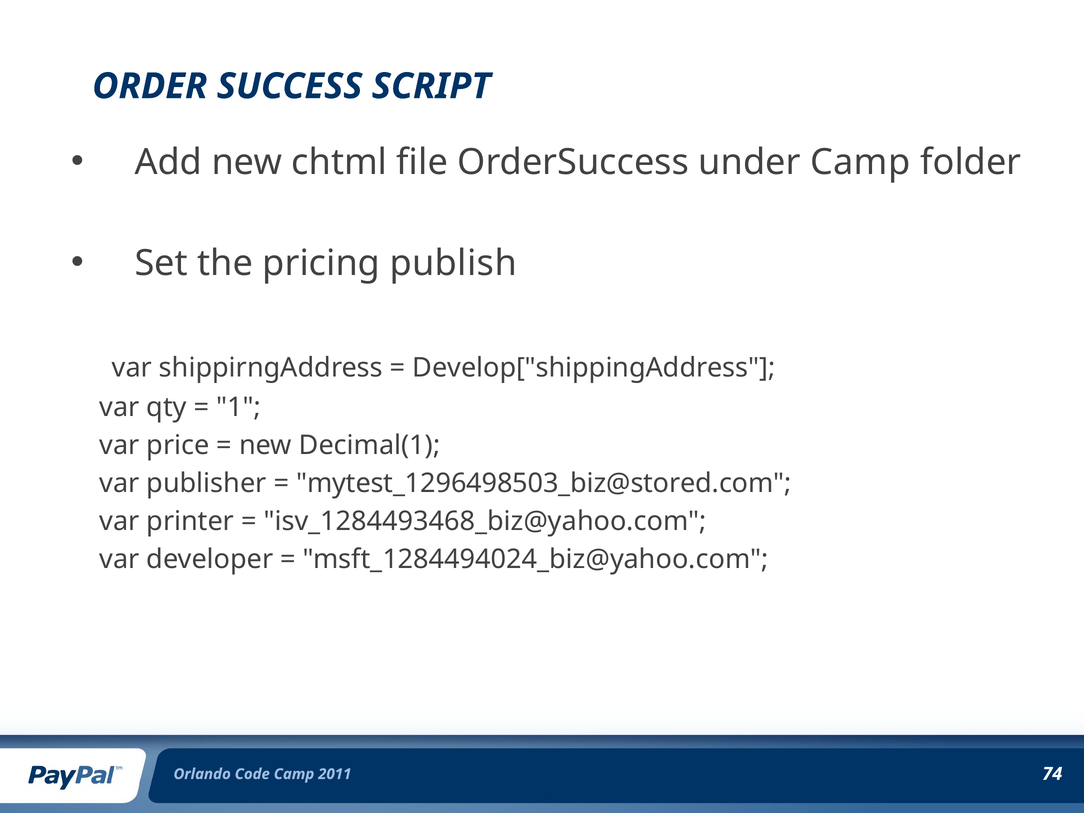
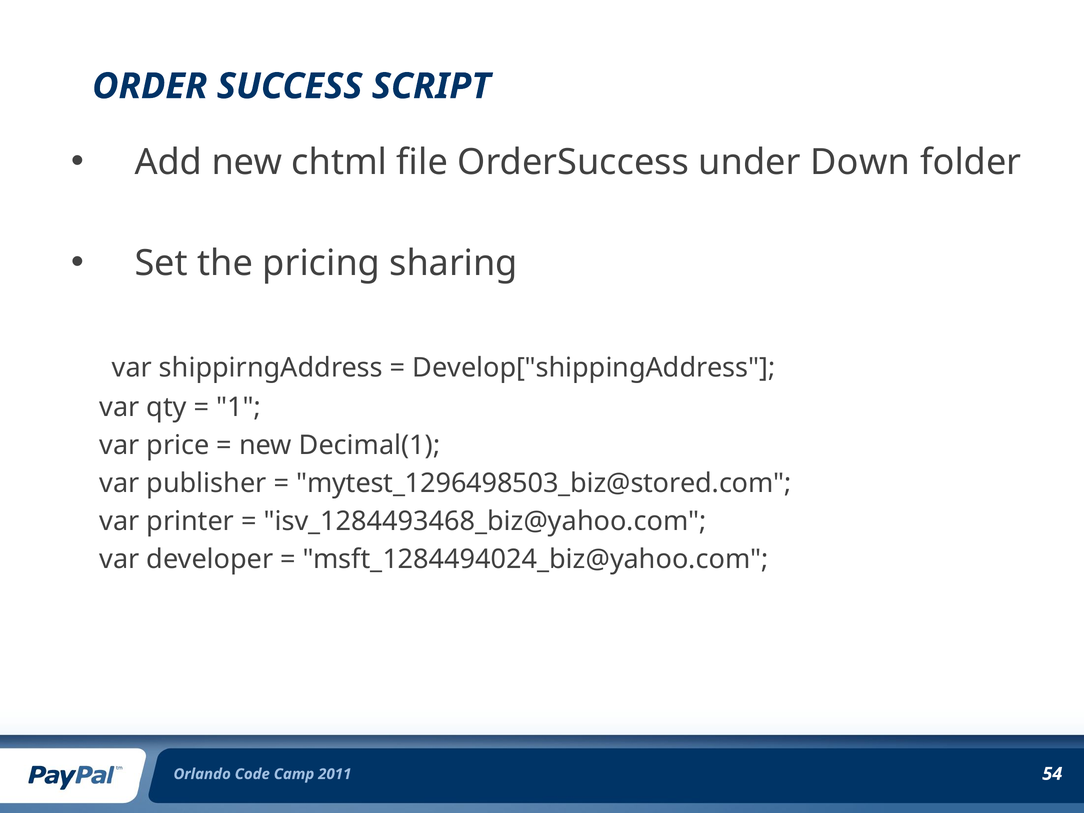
under Camp: Camp -> Down (860, 162)
publish: publish -> sharing (453, 263)
74: 74 -> 54 (1052, 774)
